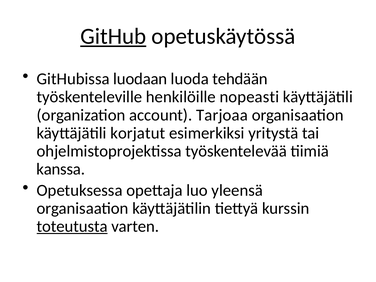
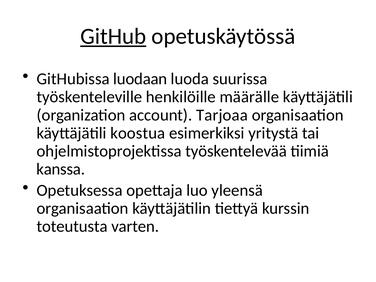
tehdään: tehdään -> suurissa (240, 79)
nopeasti: nopeasti -> määrälle (249, 97)
korjatut: korjatut -> koostua (138, 133)
toteutusta underline: present -> none (72, 226)
